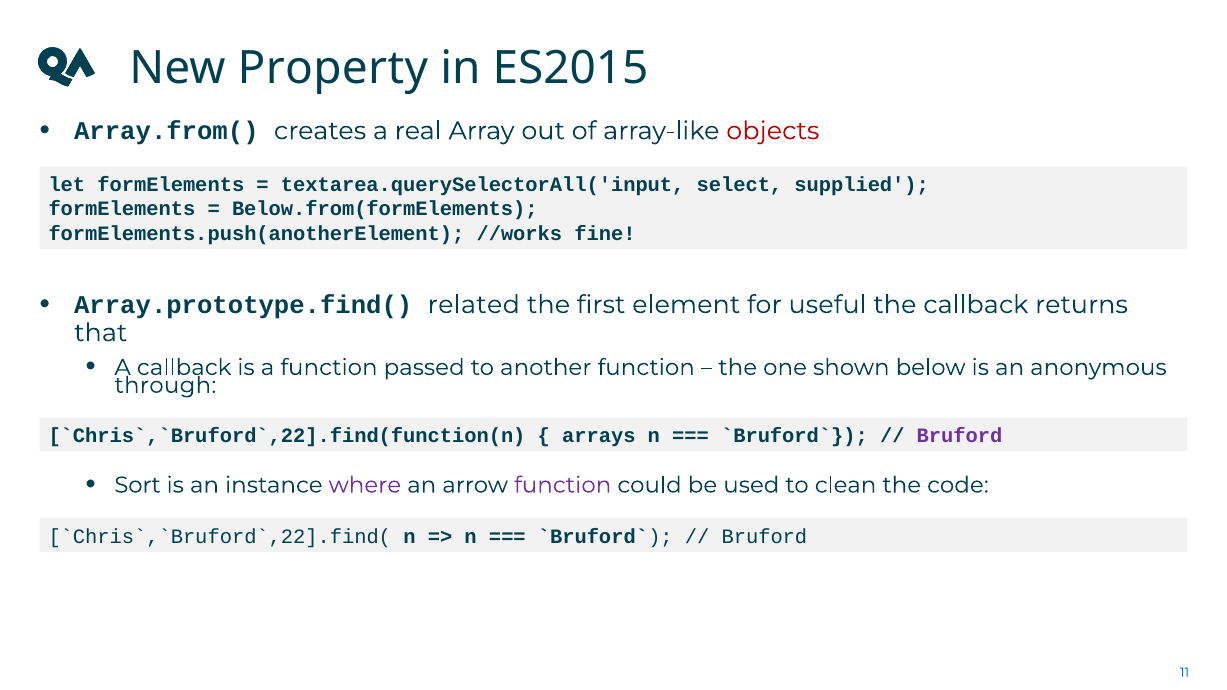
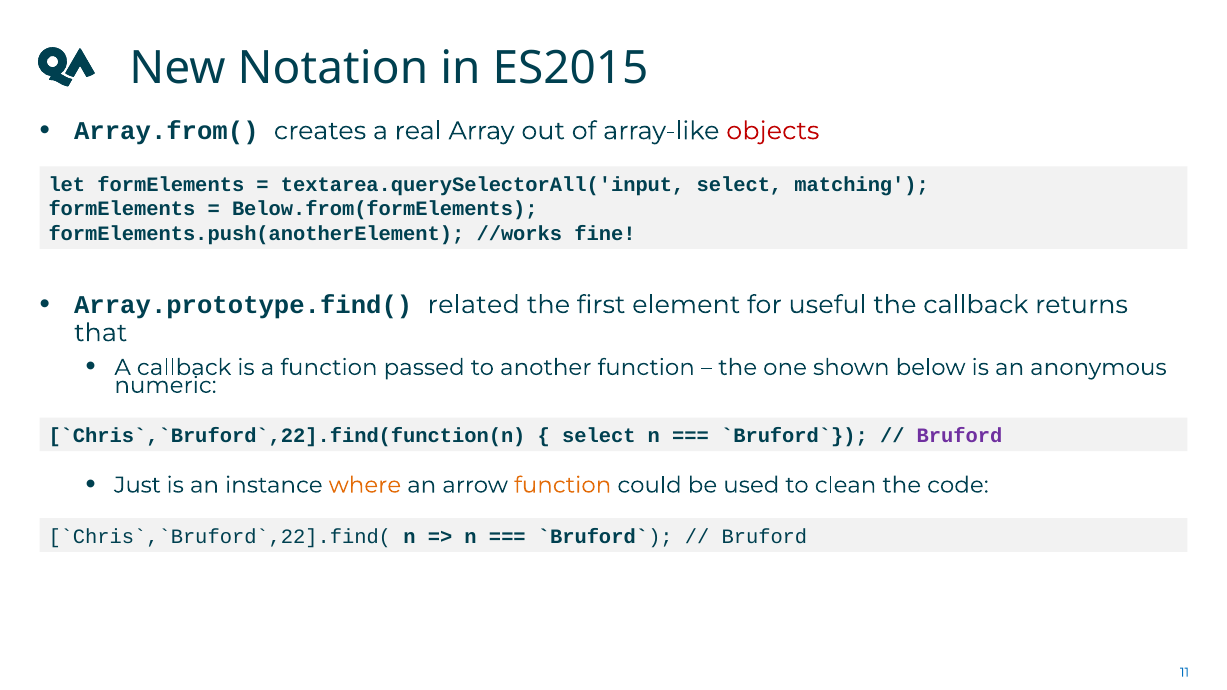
Property: Property -> Notation (333, 68)
supplied: supplied -> matching (862, 185)
through: through -> numeric (165, 385)
arrays: arrays -> select (599, 436)
Sort: Sort -> Just (138, 485)
where colour: purple -> orange (365, 485)
function colour: purple -> orange (563, 485)
